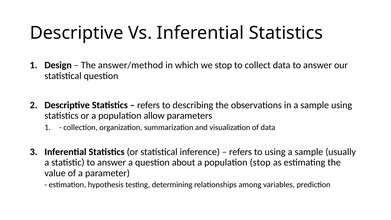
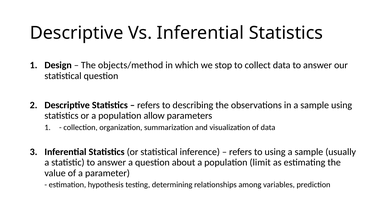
answer/method: answer/method -> objects/method (131, 65)
population stop: stop -> limit (260, 162)
